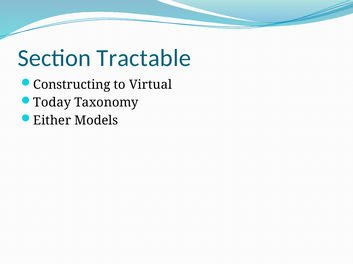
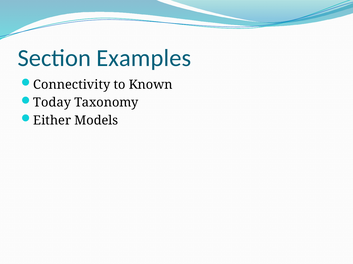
Tractable: Tractable -> Examples (144, 58)
Constructing: Constructing -> Connectivity (72, 85)
Virtual: Virtual -> Known (151, 85)
